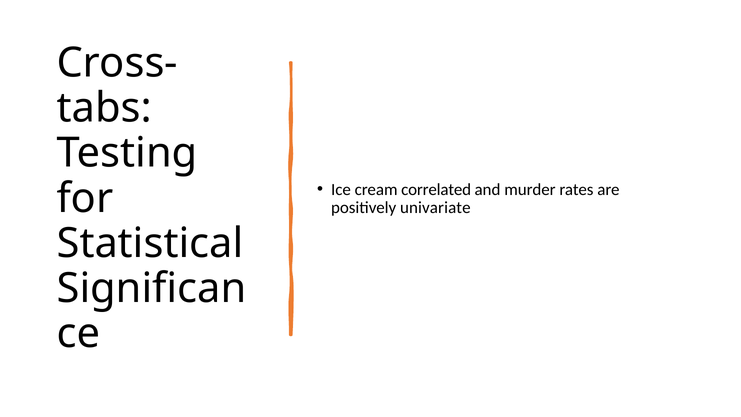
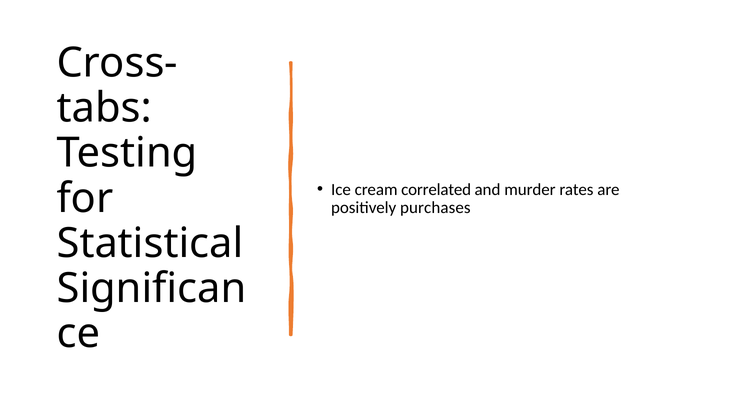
univariate: univariate -> purchases (435, 208)
